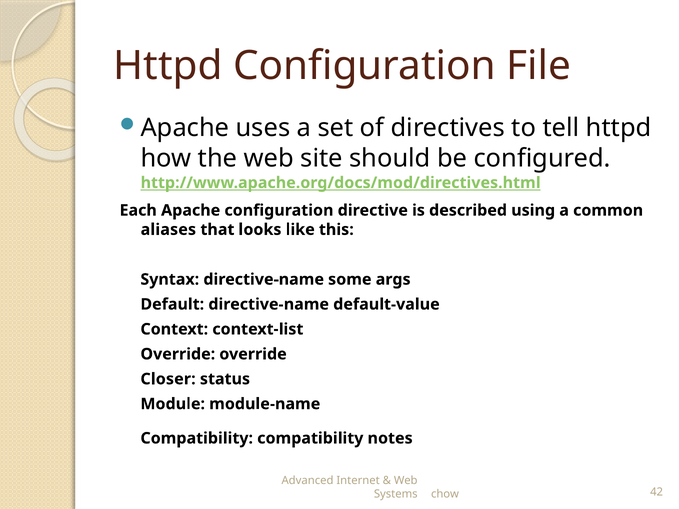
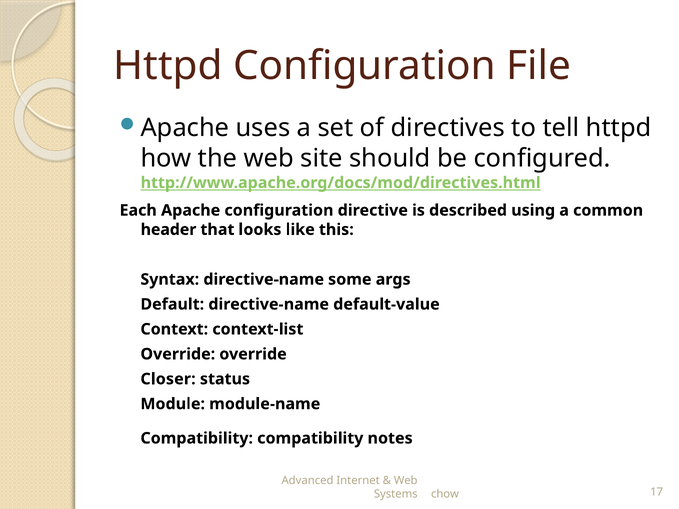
aliases: aliases -> header (168, 230)
42: 42 -> 17 (657, 492)
